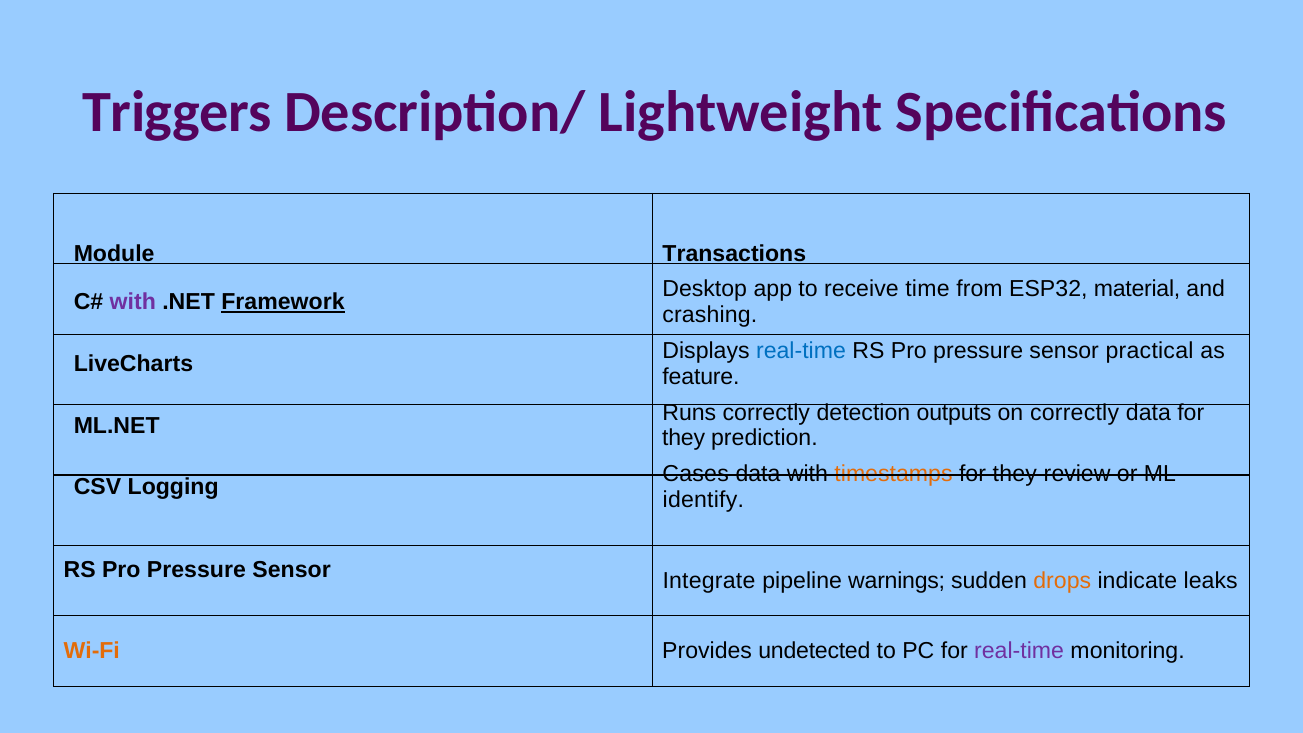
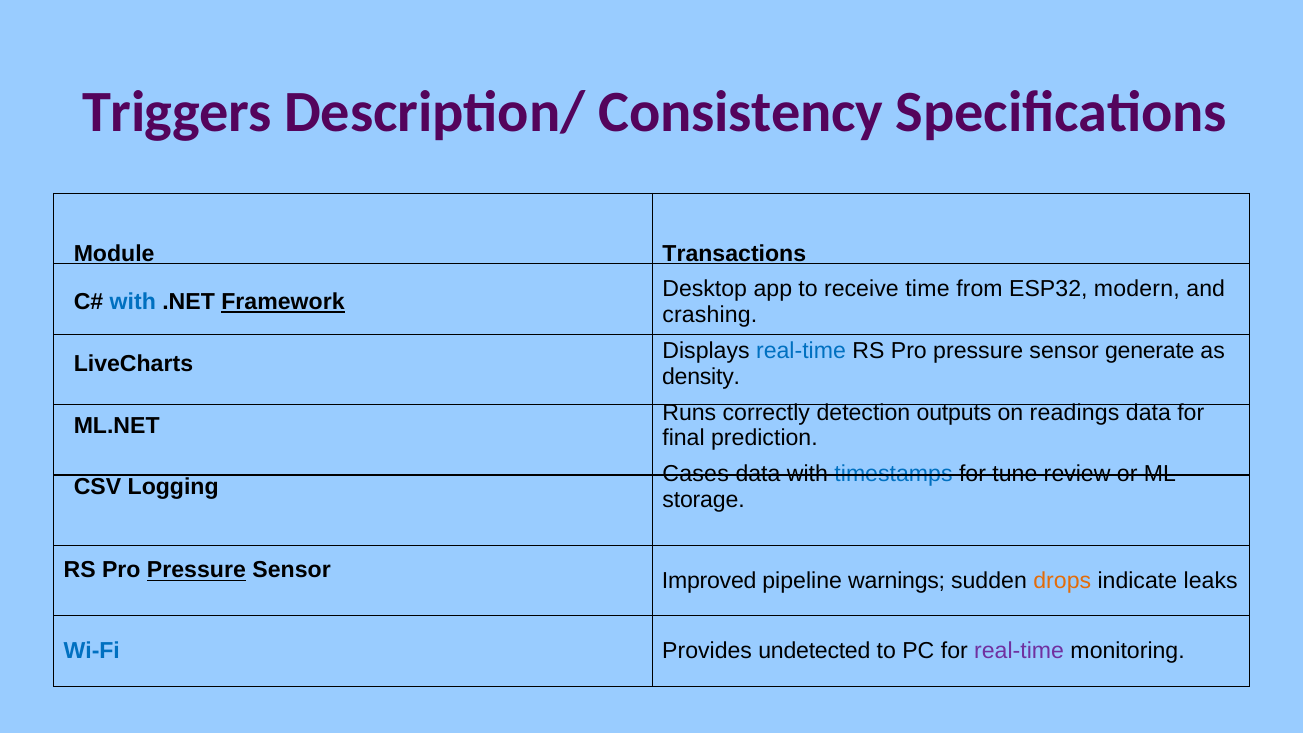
Lightweight: Lightweight -> Consistency (741, 112)
material: material -> modern (1137, 289)
with colour: purple -> blue (133, 302)
practical: practical -> generate (1150, 351)
feature: feature -> density (701, 377)
on correctly: correctly -> readings (1075, 412)
they: they -> final (684, 438)
timestamps colour: orange -> blue (894, 474)
they: they -> tune (1015, 474)
identify: identify -> storage (704, 500)
Pressure underline: none -> present (196, 570)
Integrate: Integrate -> Improved (709, 581)
Wi-Fi colour: orange -> blue (92, 651)
